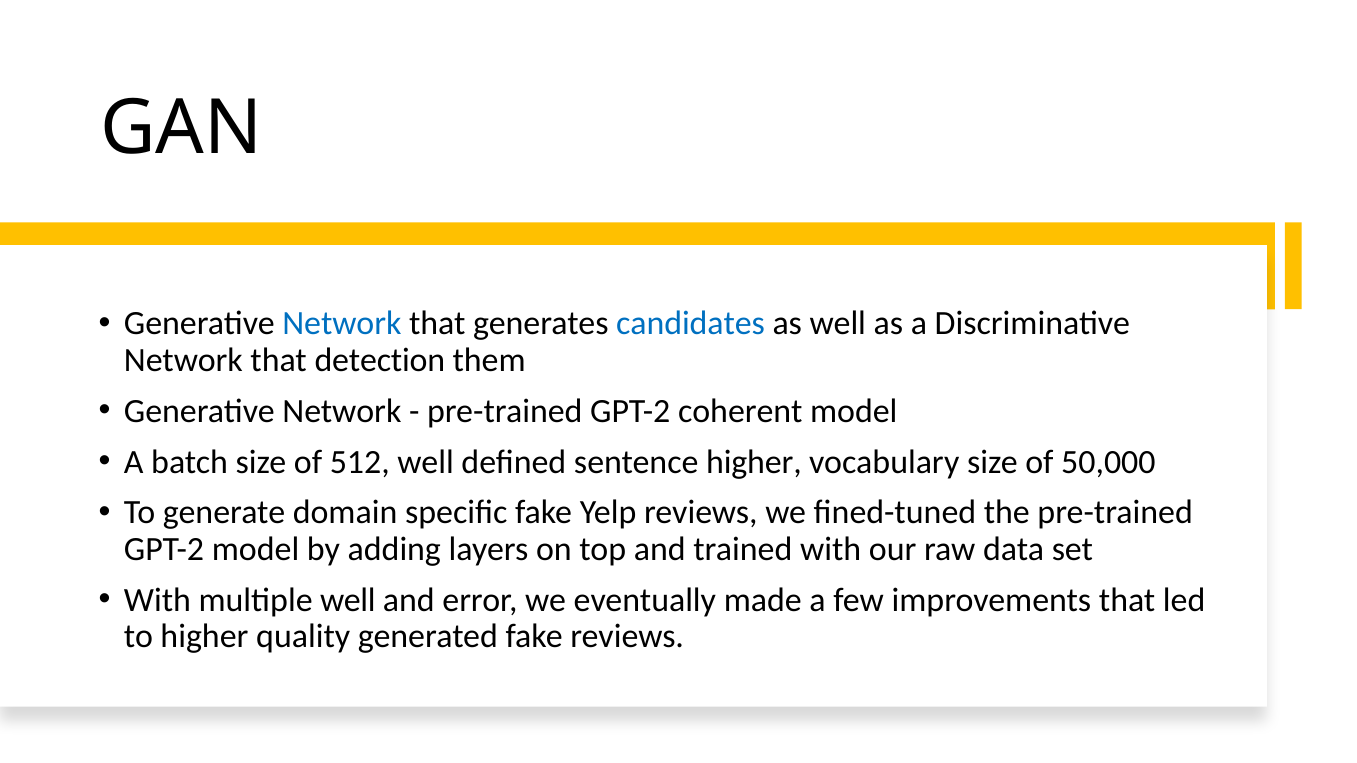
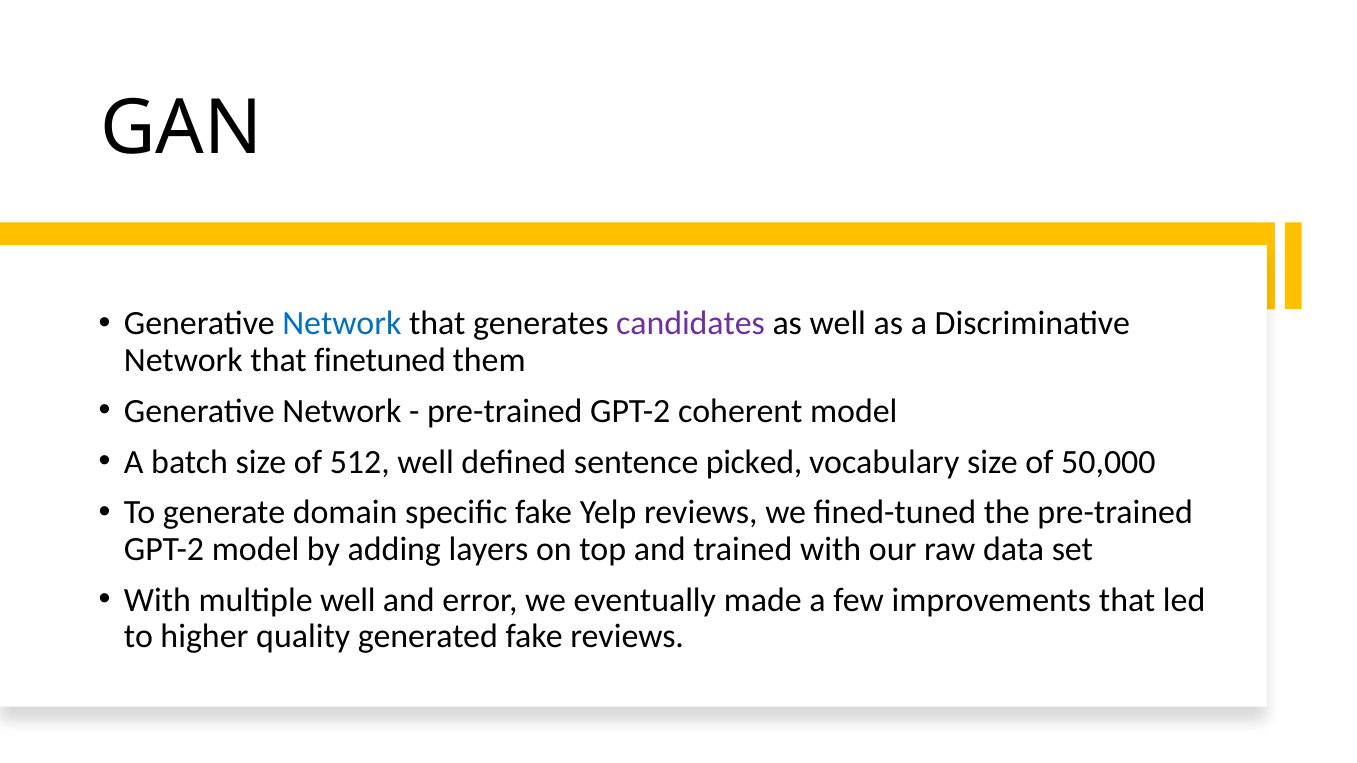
candidates colour: blue -> purple (691, 324)
detection: detection -> finetuned (380, 360)
sentence higher: higher -> picked (754, 462)
